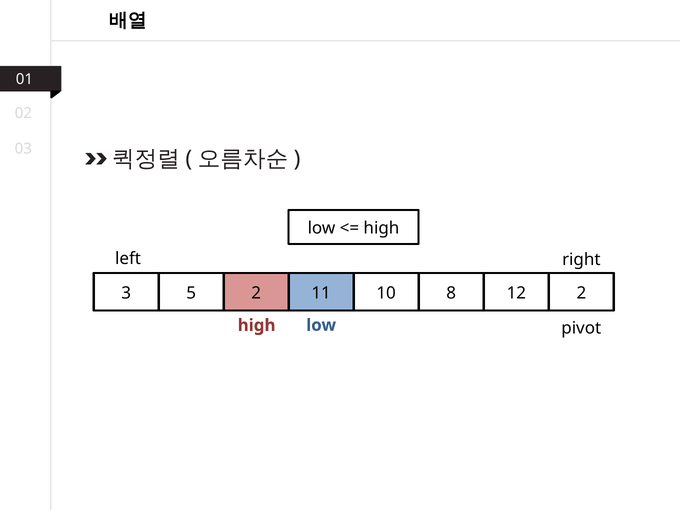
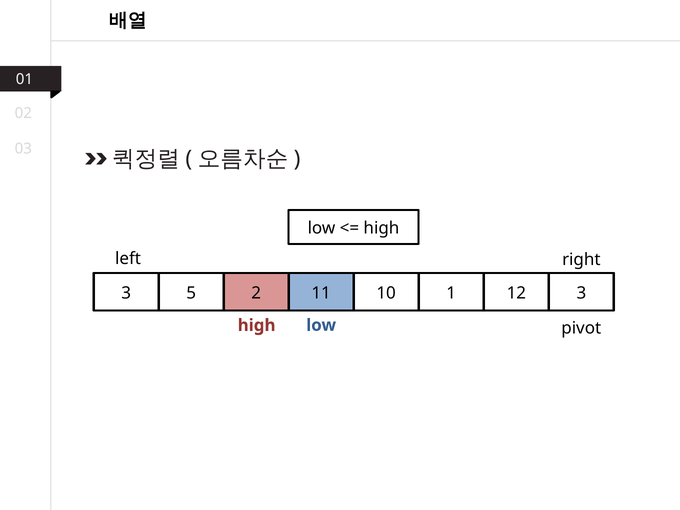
8: 8 -> 1 (451, 293)
12 2: 2 -> 3 (581, 293)
